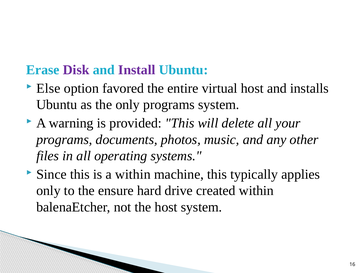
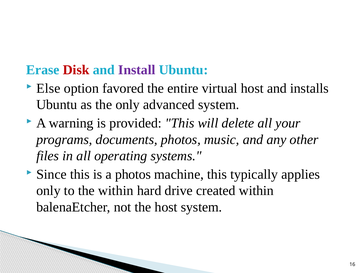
Disk colour: purple -> red (76, 70)
only programs: programs -> advanced (169, 105)
a within: within -> photos (133, 174)
the ensure: ensure -> within (116, 191)
